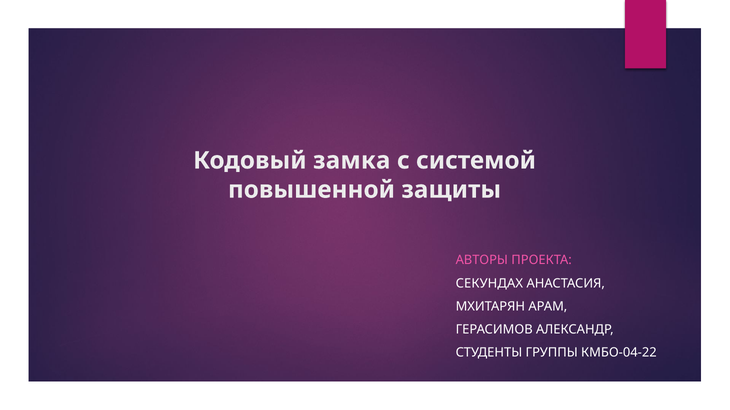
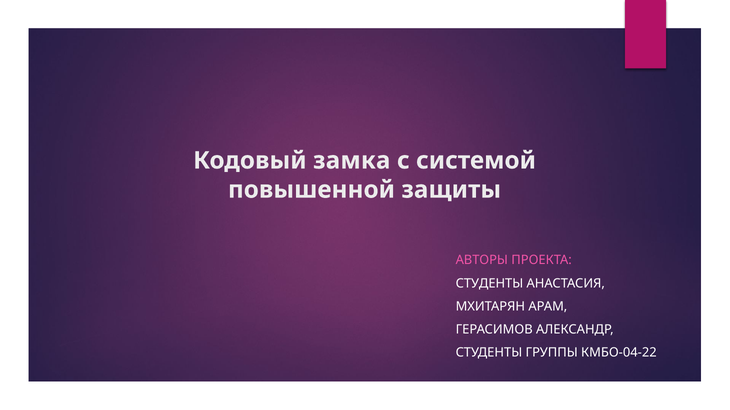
СЕКУНДАХ: СЕКУНДАХ -> СТУДЕНТЫ (489, 284)
